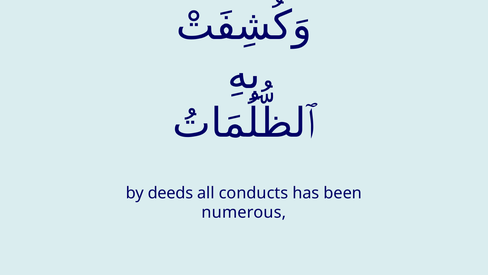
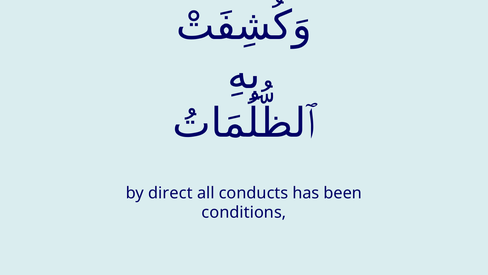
deeds: deeds -> direct (170, 193)
numerous: numerous -> conditions (244, 212)
